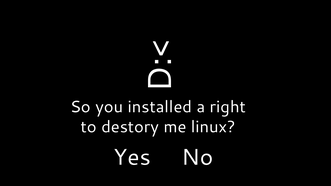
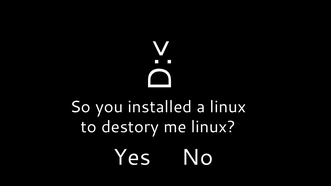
a right: right -> linux (228, 107)
